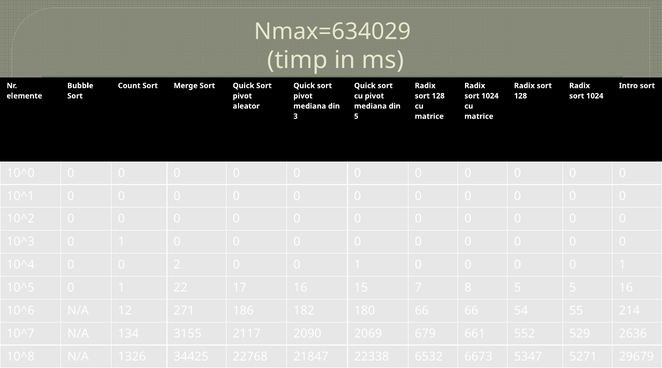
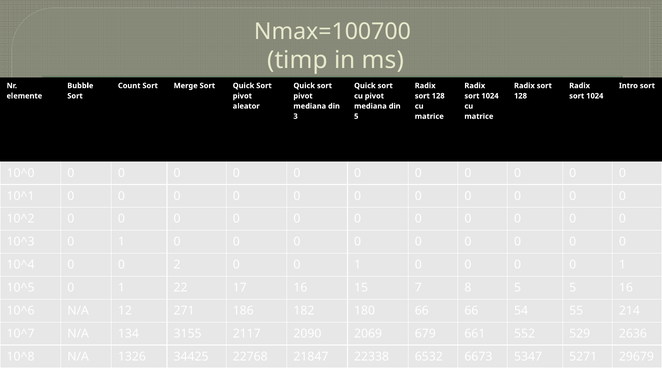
Nmax=634029: Nmax=634029 -> Nmax=100700 (332, 31)
